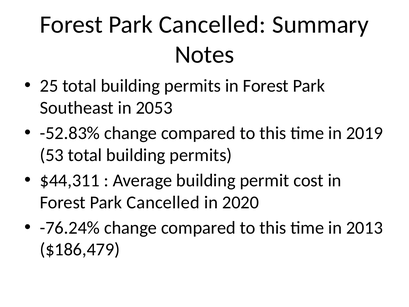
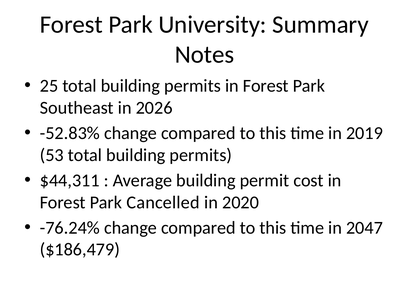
Cancelled: Cancelled -> University (213, 25)
2053: 2053 -> 2026 (154, 108)
2013: 2013 -> 2047 (365, 228)
